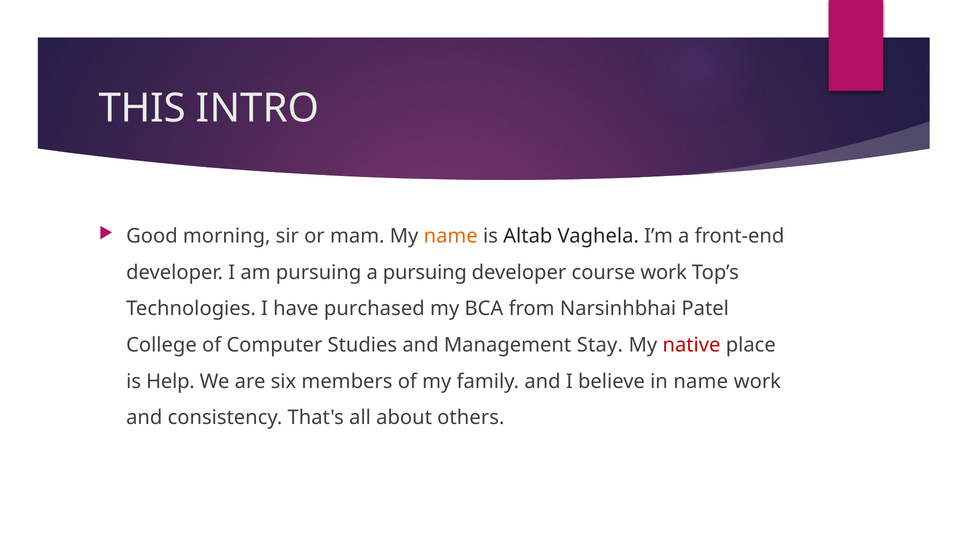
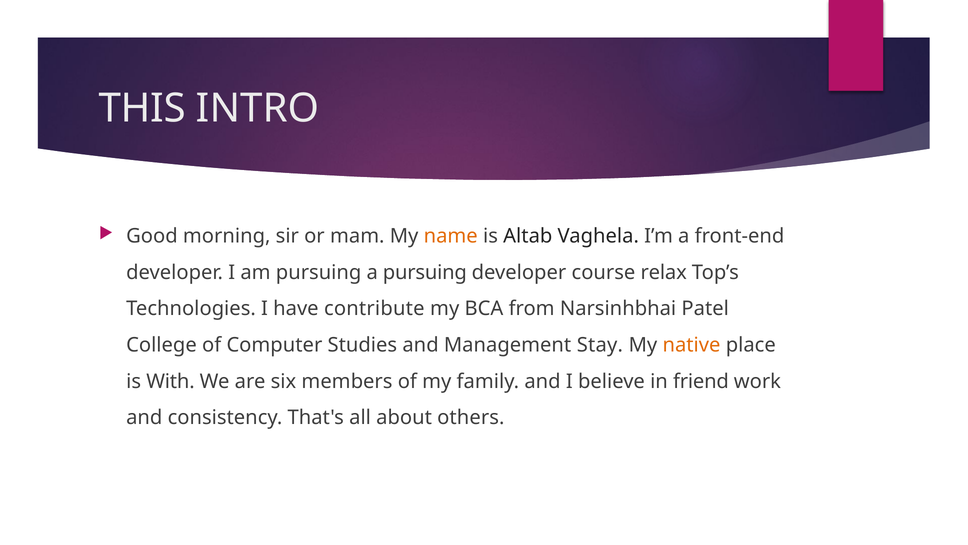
course work: work -> relax (664, 272)
purchased: purchased -> contribute (374, 309)
native colour: red -> orange (691, 345)
Help: Help -> With (170, 381)
in name: name -> friend (701, 381)
